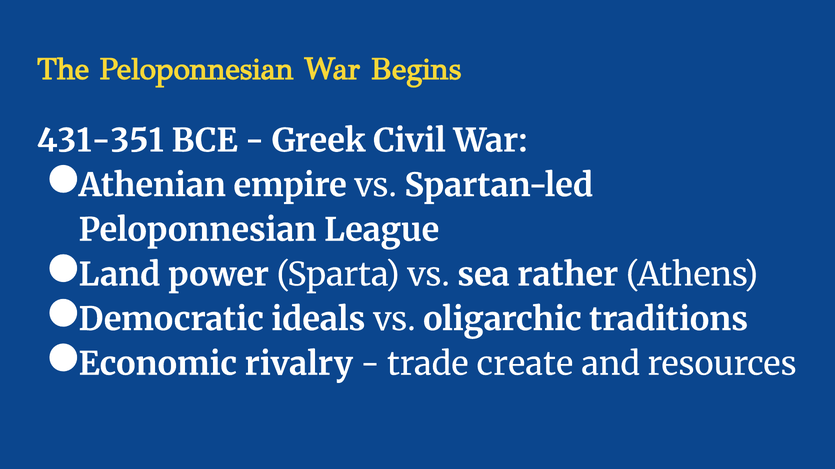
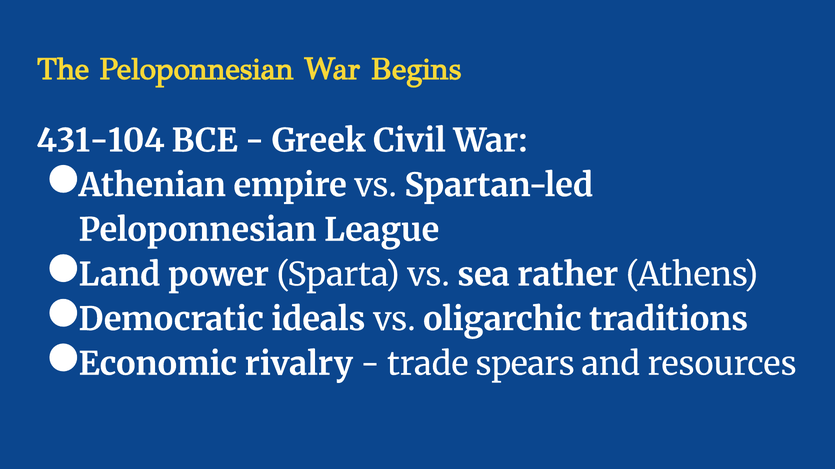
431-351: 431-351 -> 431-104 (101, 141)
create: create -> spears (525, 365)
